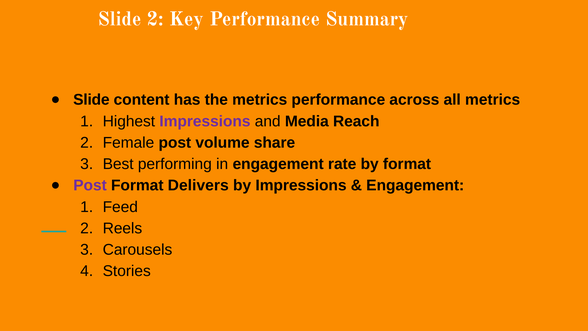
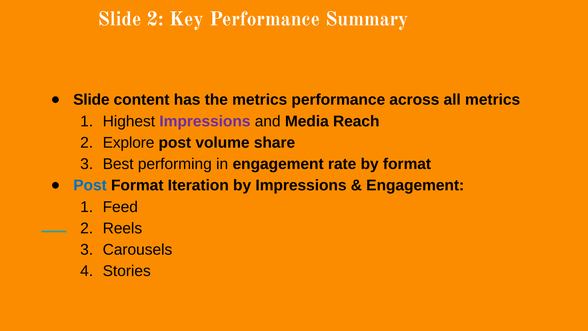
Female: Female -> Explore (129, 143)
Post colour: purple -> blue (90, 185)
Delivers: Delivers -> Iteration (198, 185)
